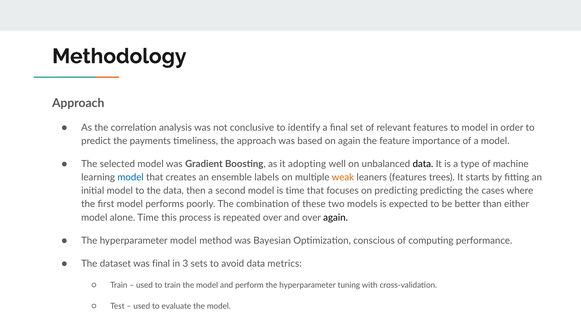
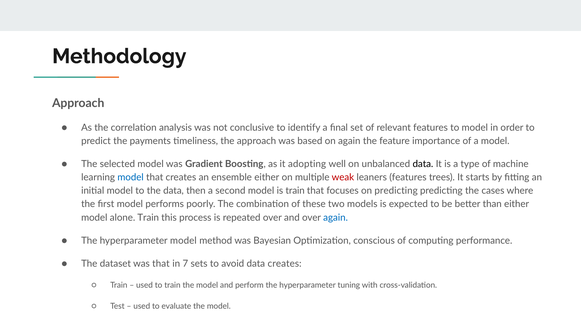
ensemble labels: labels -> either (267, 177)
weak colour: orange -> red (343, 177)
is time: time -> train (295, 191)
alone Time: Time -> Train (148, 217)
again colour: black -> blue (336, 217)
was final: final -> that (161, 263)
3: 3 -> 7 (185, 263)
data metrics: metrics -> creates (285, 263)
